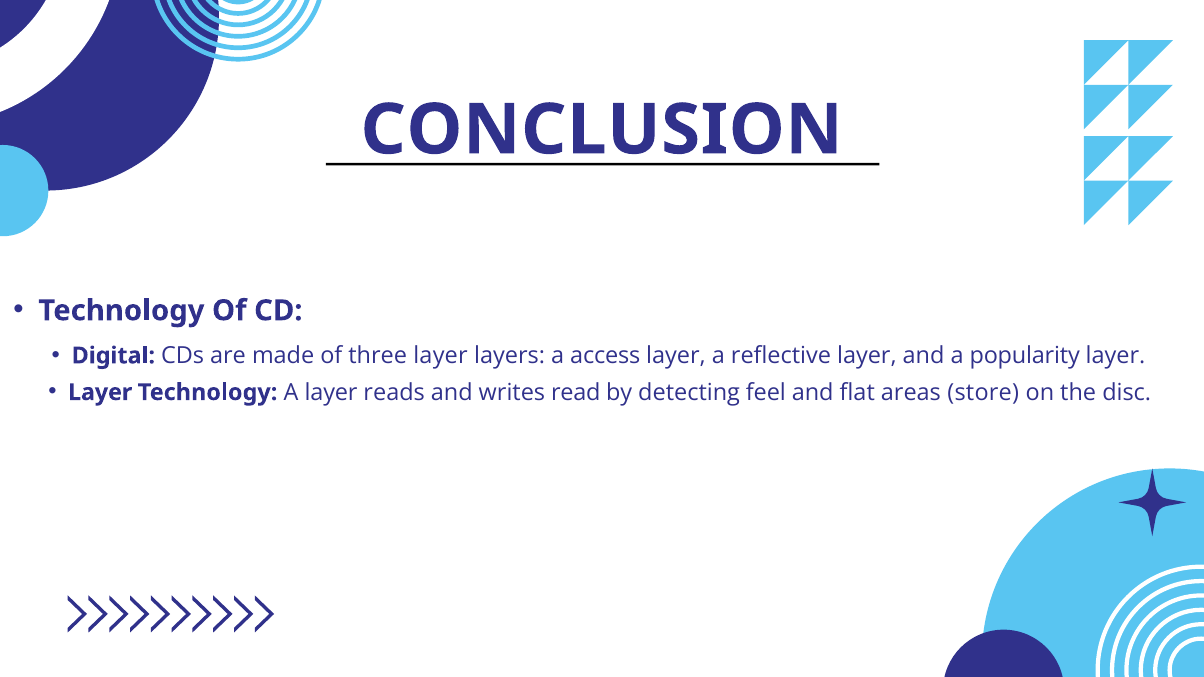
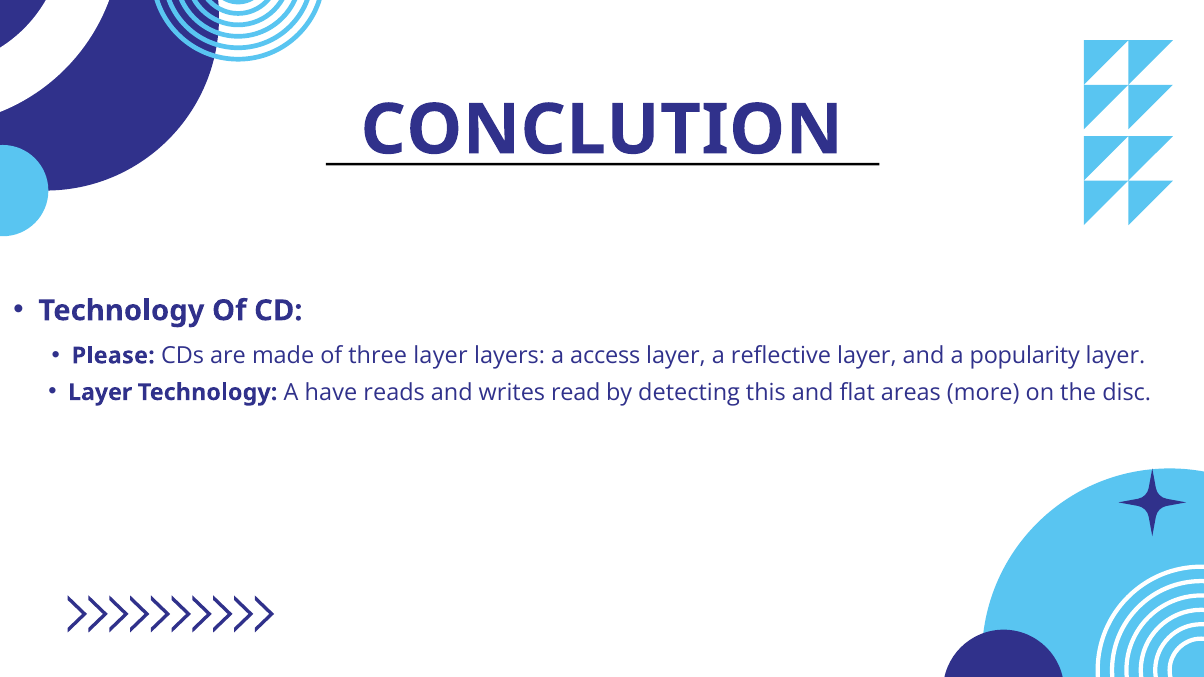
CONCLUSION: CONCLUSION -> CONCLUTION (602, 130)
Digital: Digital -> Please (113, 356)
A layer: layer -> have (331, 392)
feel: feel -> this (766, 392)
store: store -> more (983, 392)
